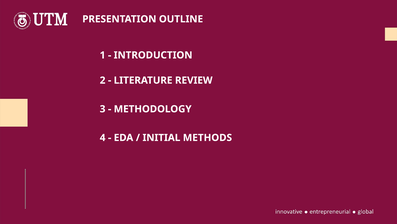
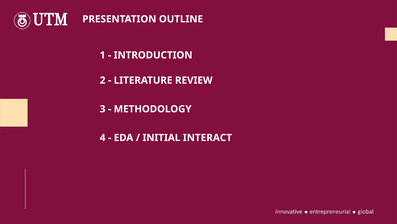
METHODS: METHODS -> INTERACT (207, 137)
